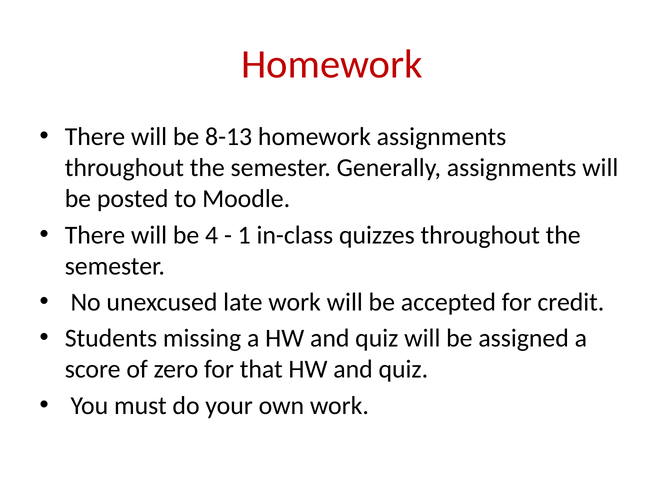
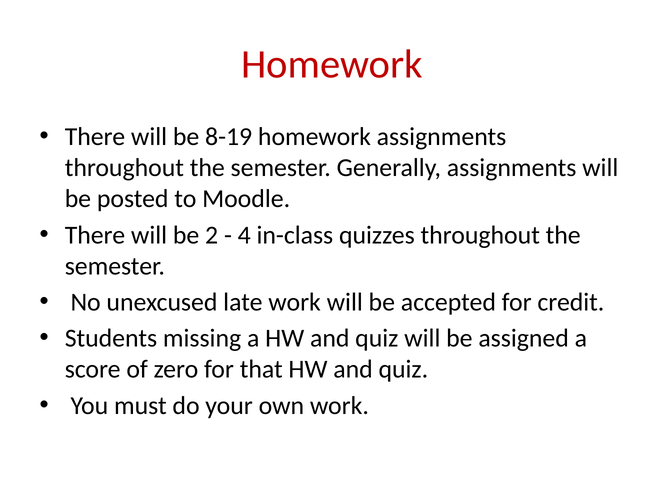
8-13: 8-13 -> 8-19 (229, 137)
4: 4 -> 2 (212, 235)
1: 1 -> 4 (244, 235)
